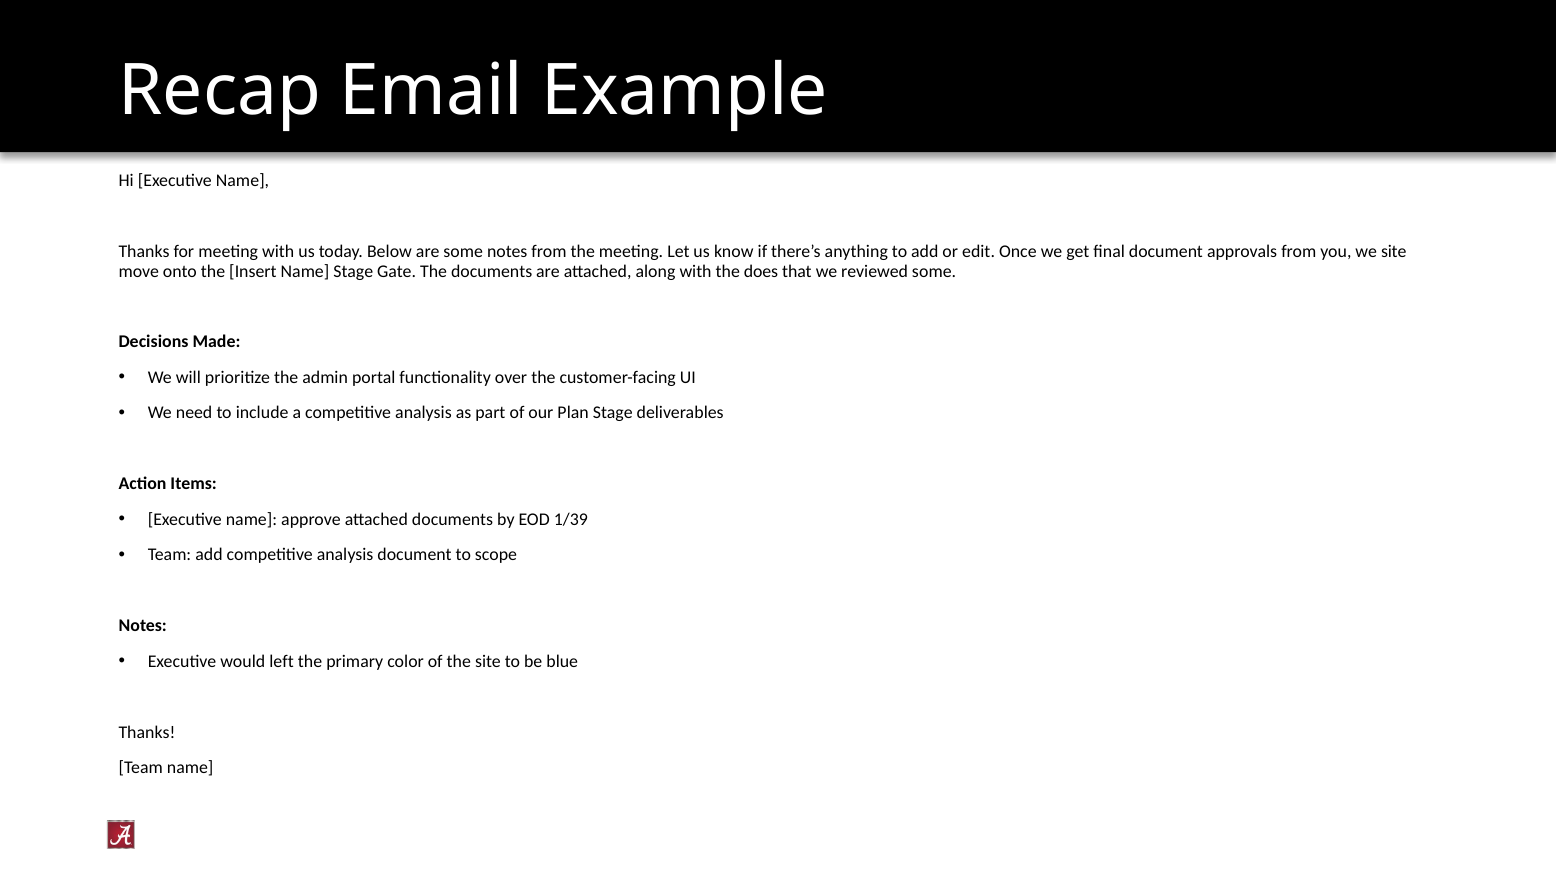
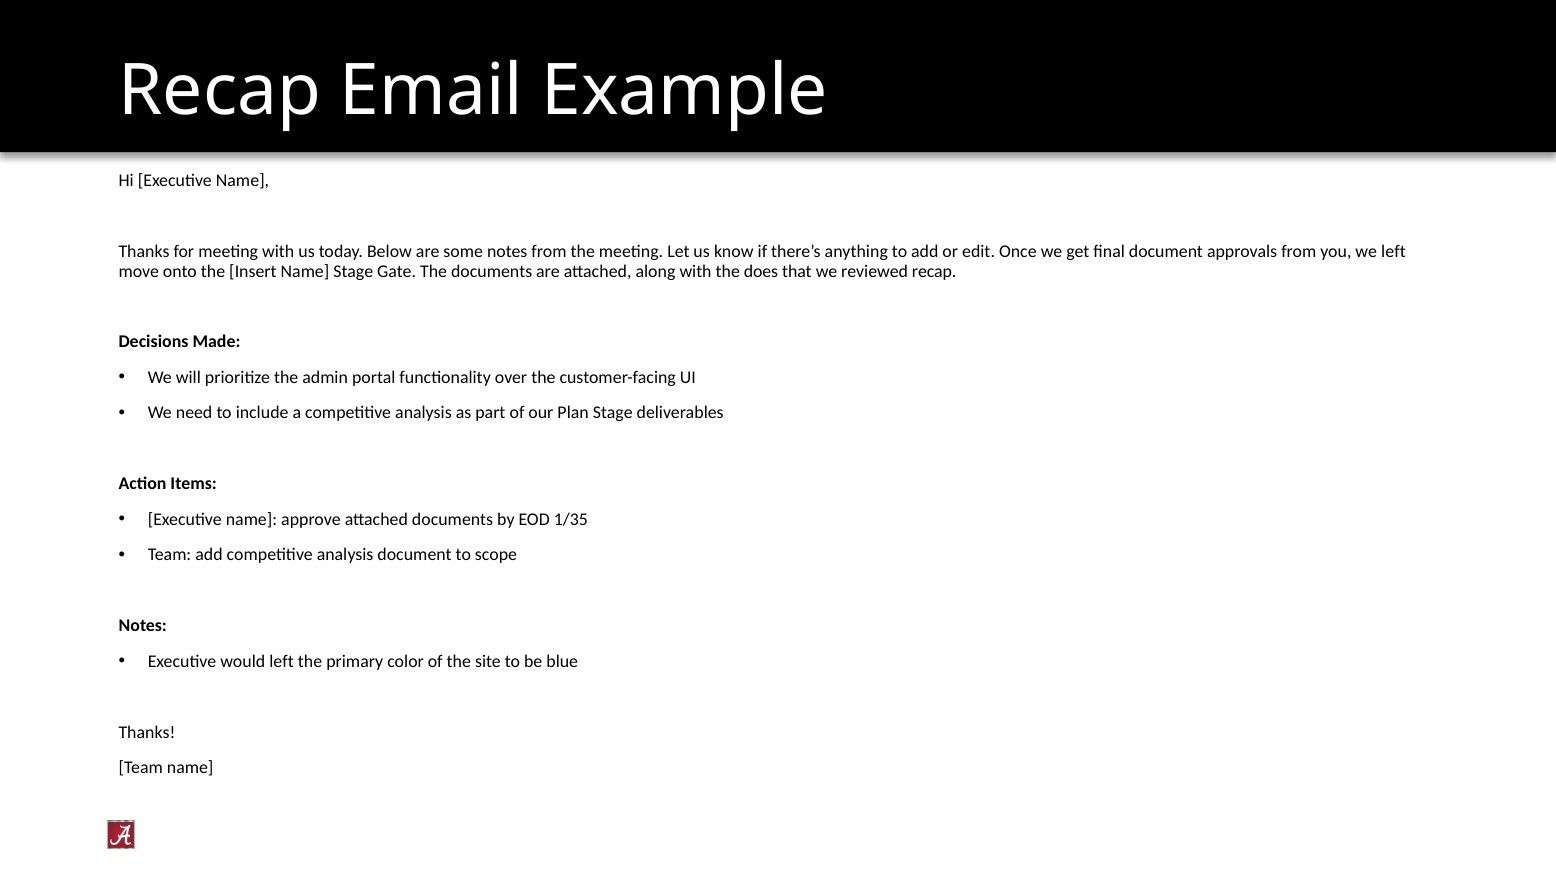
we site: site -> left (1394, 252)
reviewed some: some -> recap (934, 271)
1/39: 1/39 -> 1/35 (571, 520)
